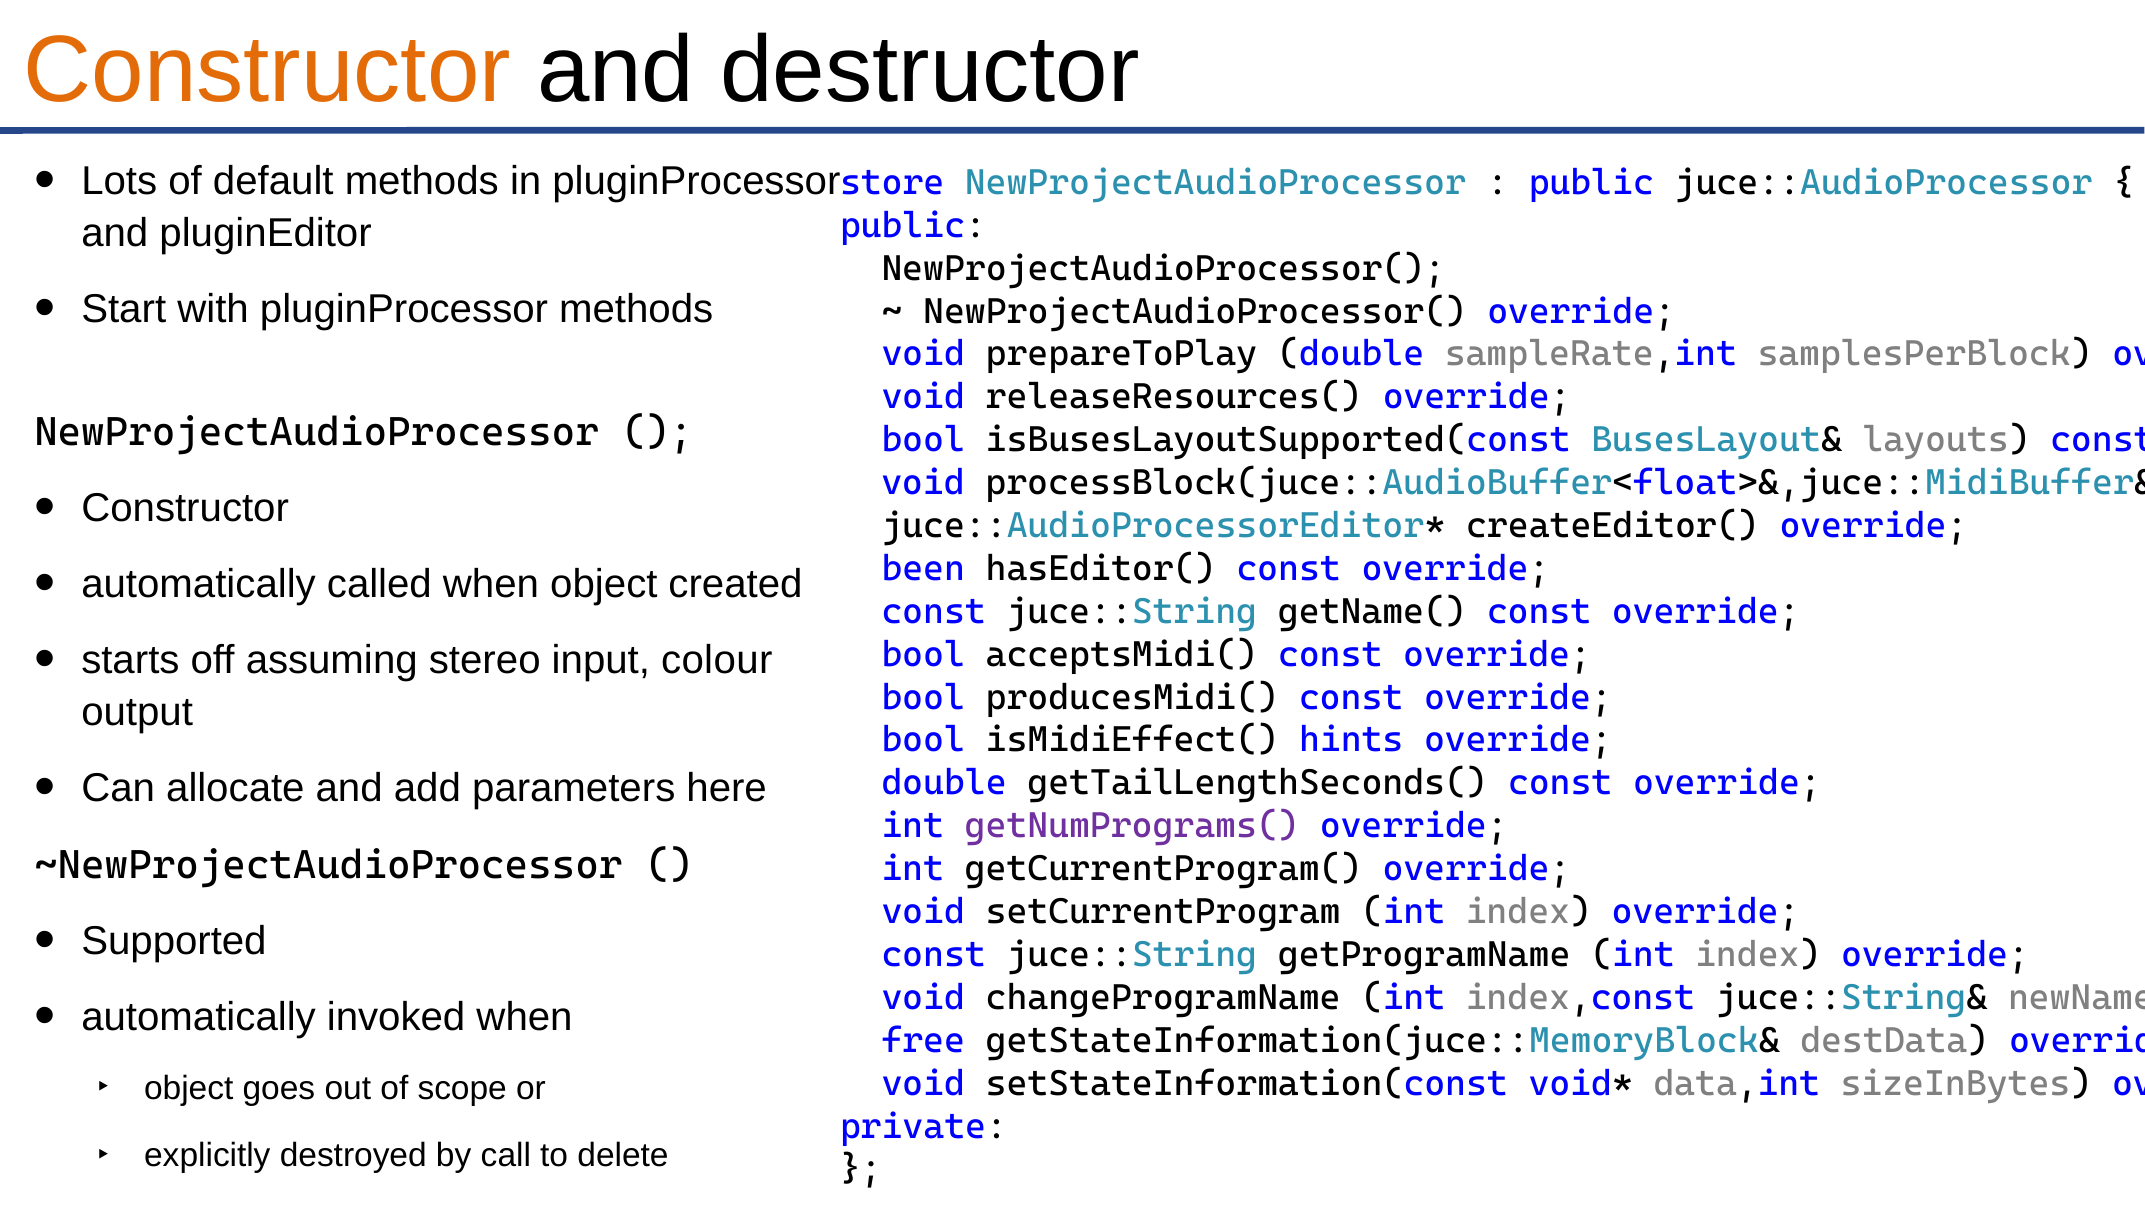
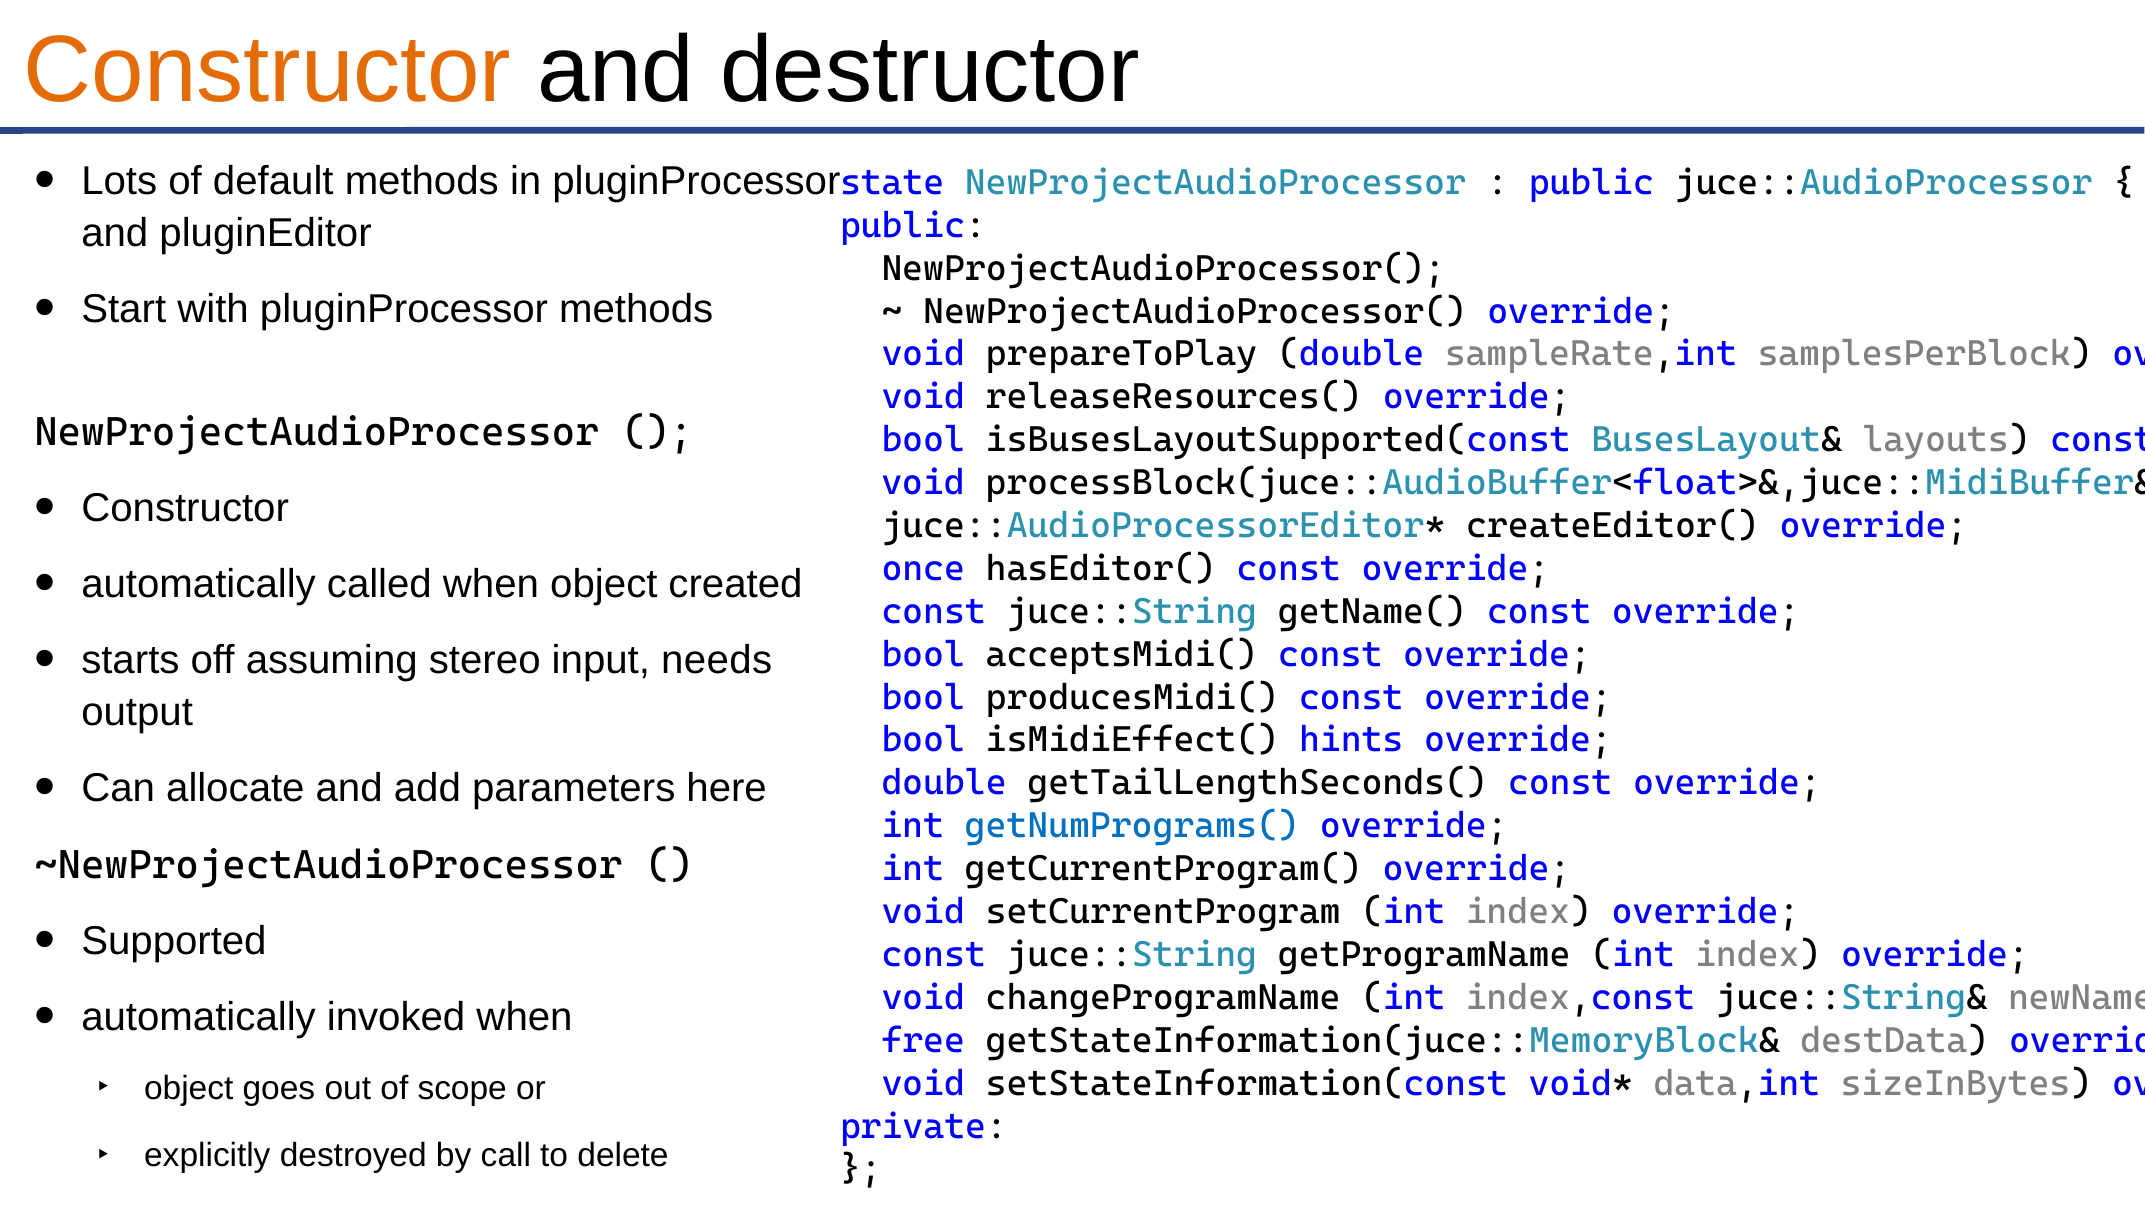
store: store -> state (892, 182)
been: been -> once (923, 568)
colour: colour -> needs (717, 660)
getNumPrograms( colour: purple -> blue (1132, 826)
